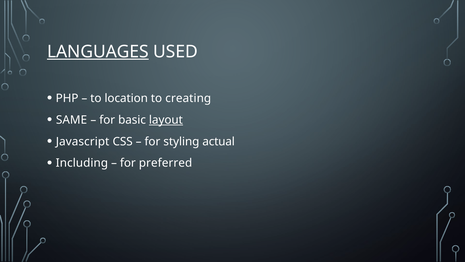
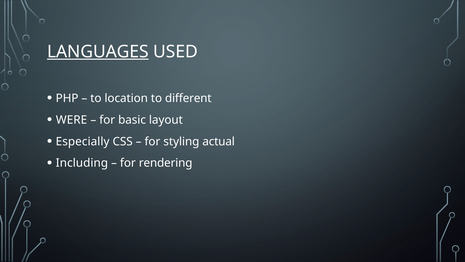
creating: creating -> different (188, 98)
SAME: SAME -> WERE (72, 120)
layout underline: present -> none (166, 120)
Javascript: Javascript -> Especially (83, 141)
preferred: preferred -> rendering (166, 163)
